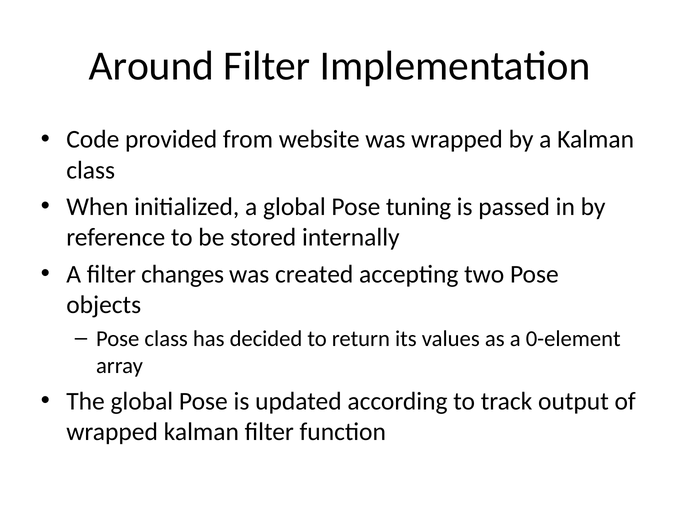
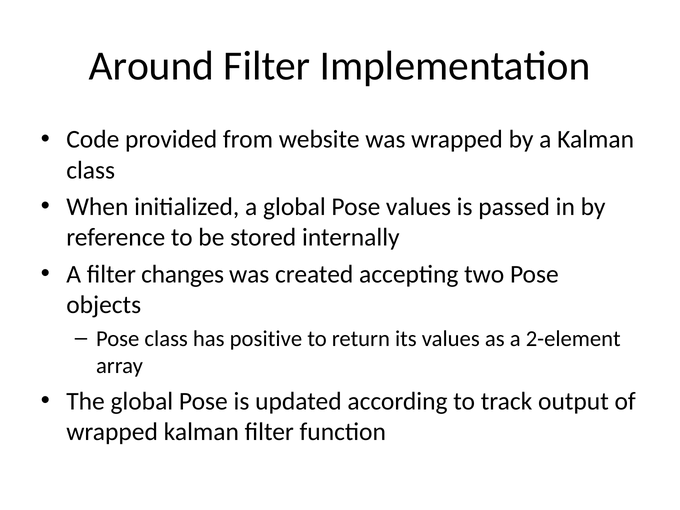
Pose tuning: tuning -> values (419, 207)
decided: decided -> positive (266, 339)
0-element: 0-element -> 2-element (573, 339)
